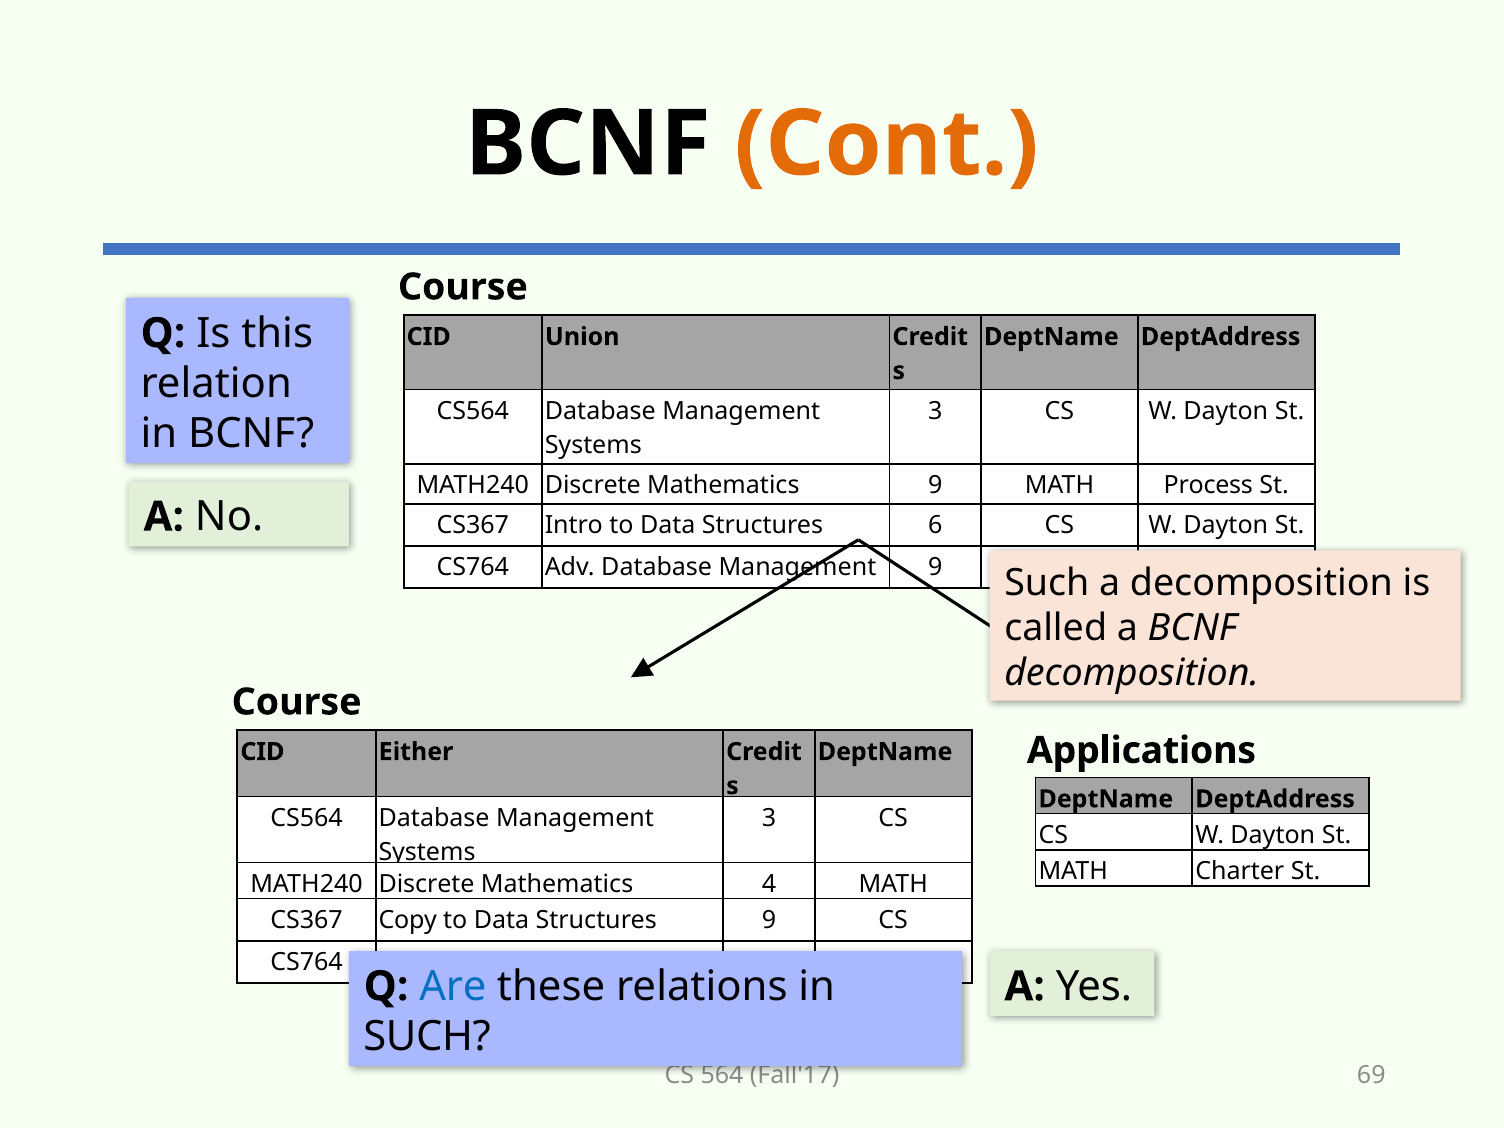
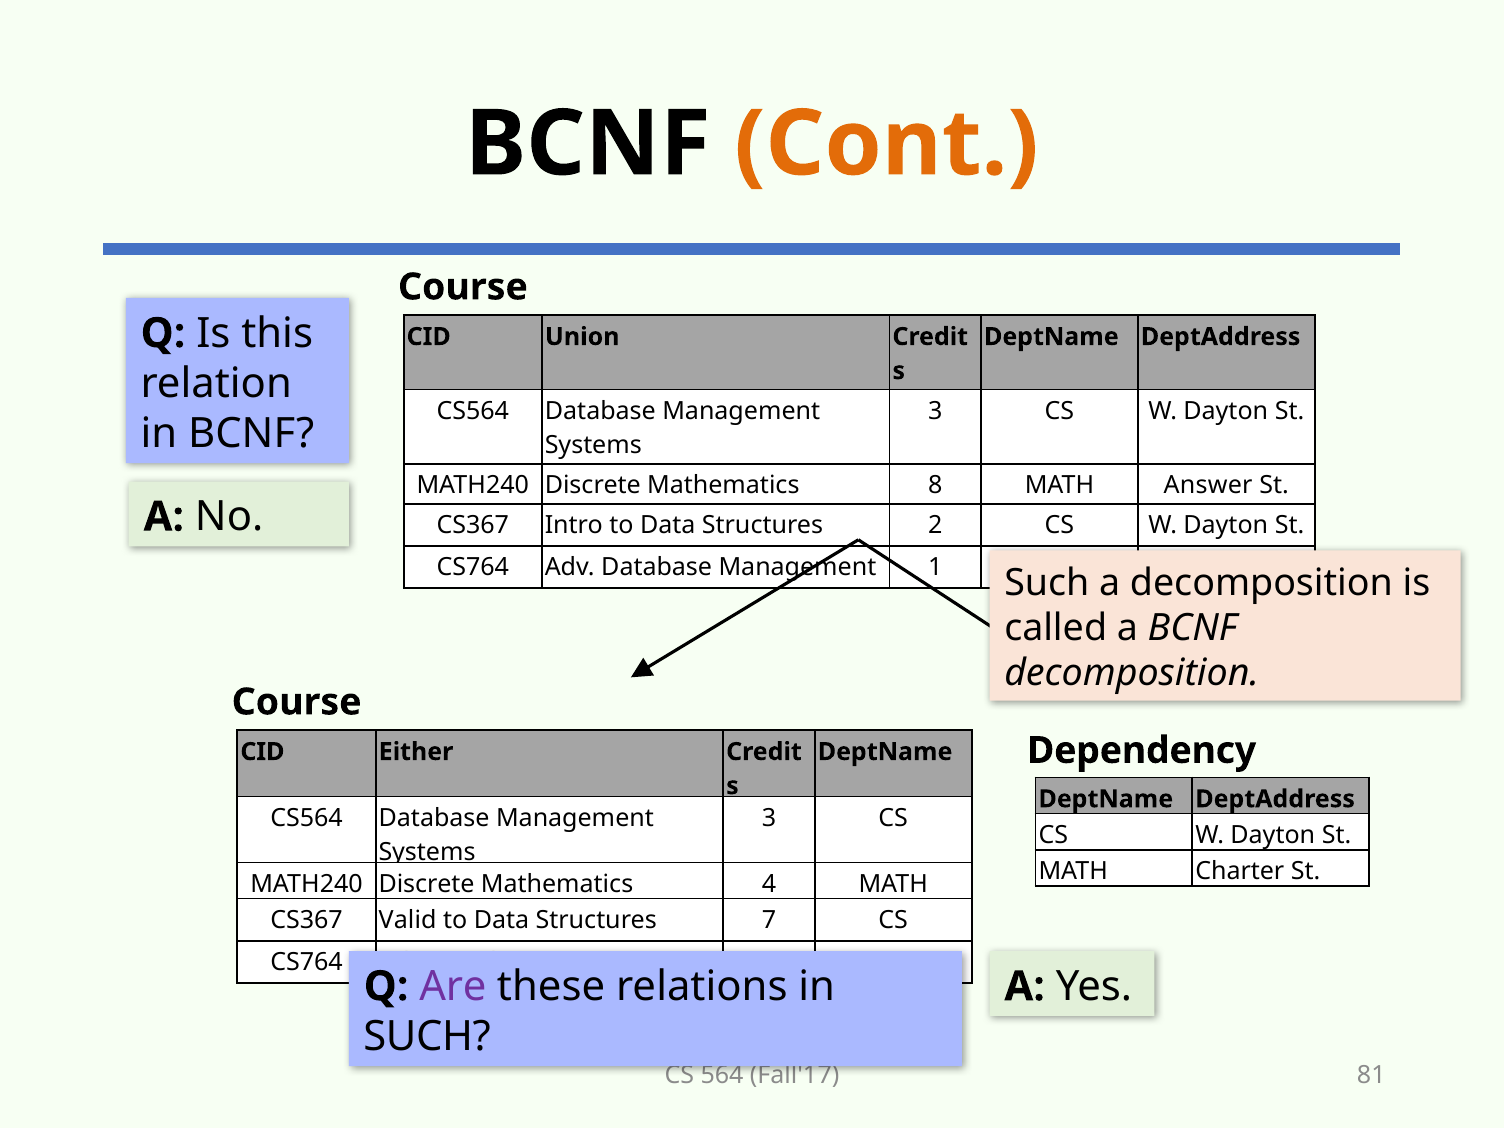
Mathematics 9: 9 -> 8 (935, 485)
Process: Process -> Answer (1208, 485)
6: 6 -> 2 (935, 525)
Management 9: 9 -> 1 (935, 568)
Applications: Applications -> Dependency (1142, 751)
Copy: Copy -> Valid (408, 920)
Structures 9: 9 -> 7 (769, 920)
Are colour: blue -> purple (453, 986)
69: 69 -> 81 (1371, 1075)
